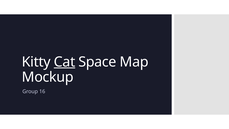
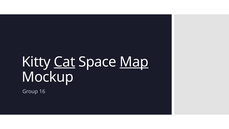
Map underline: none -> present (134, 62)
